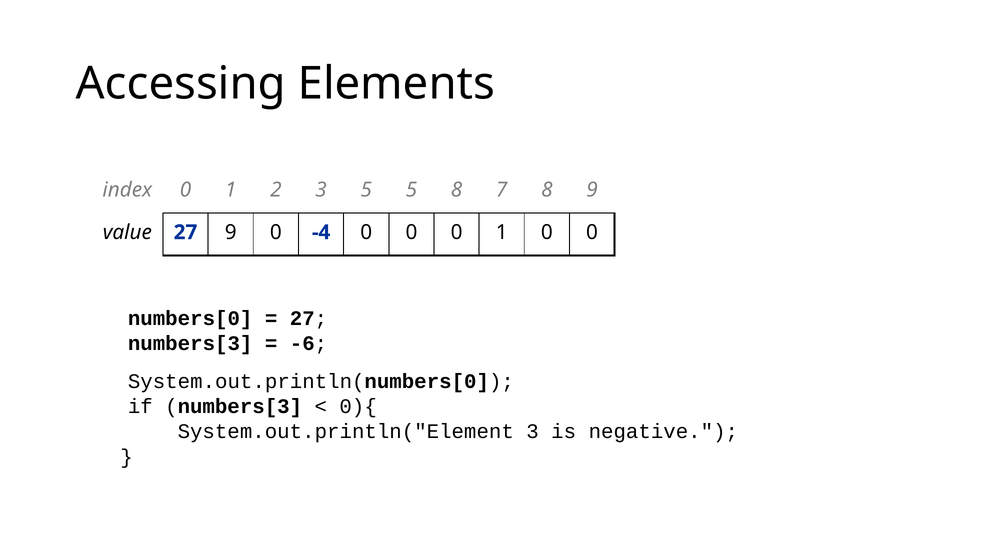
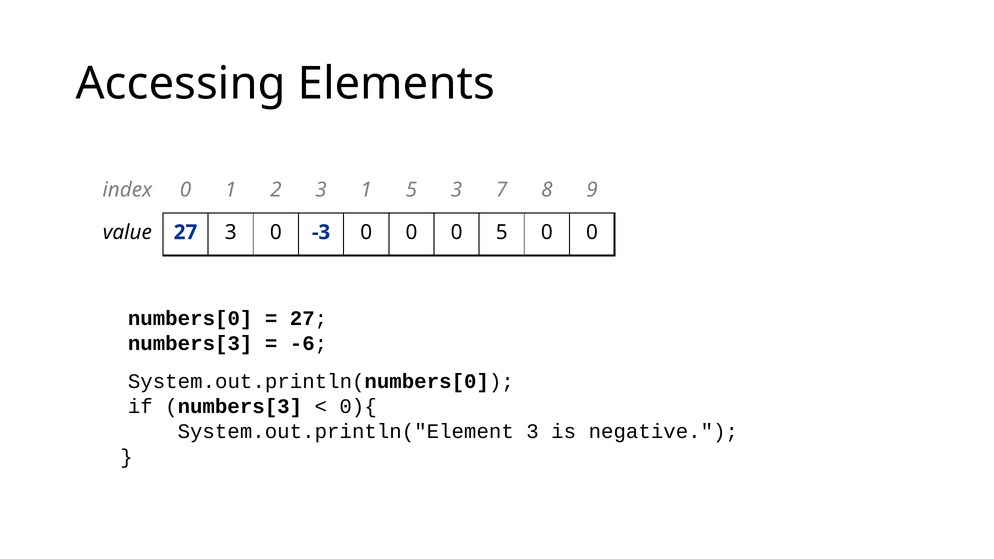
3 5: 5 -> 1 (366, 190)
5 8: 8 -> 3 (457, 190)
27 9: 9 -> 3 (231, 232)
-4: -4 -> -3 (321, 232)
0 0 1: 1 -> 5 (502, 232)
